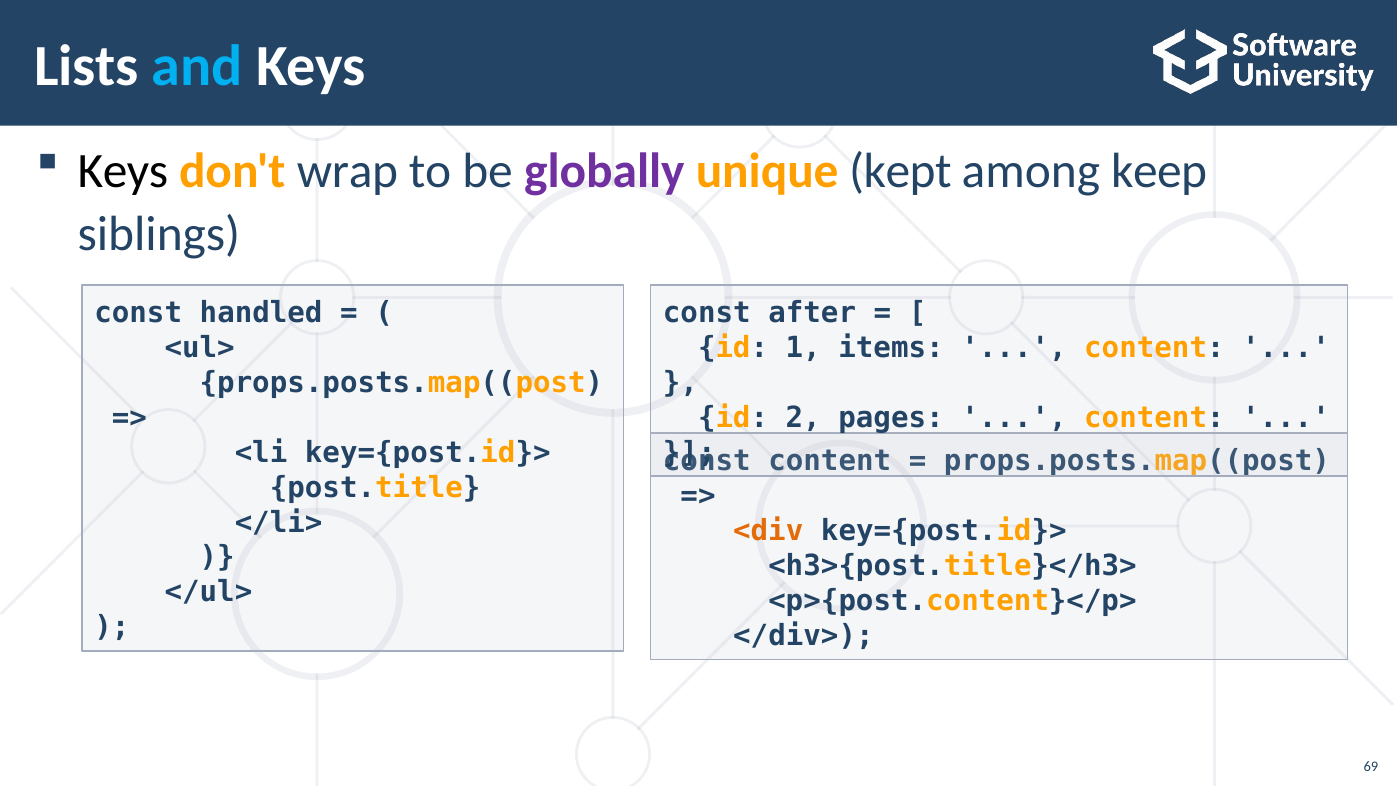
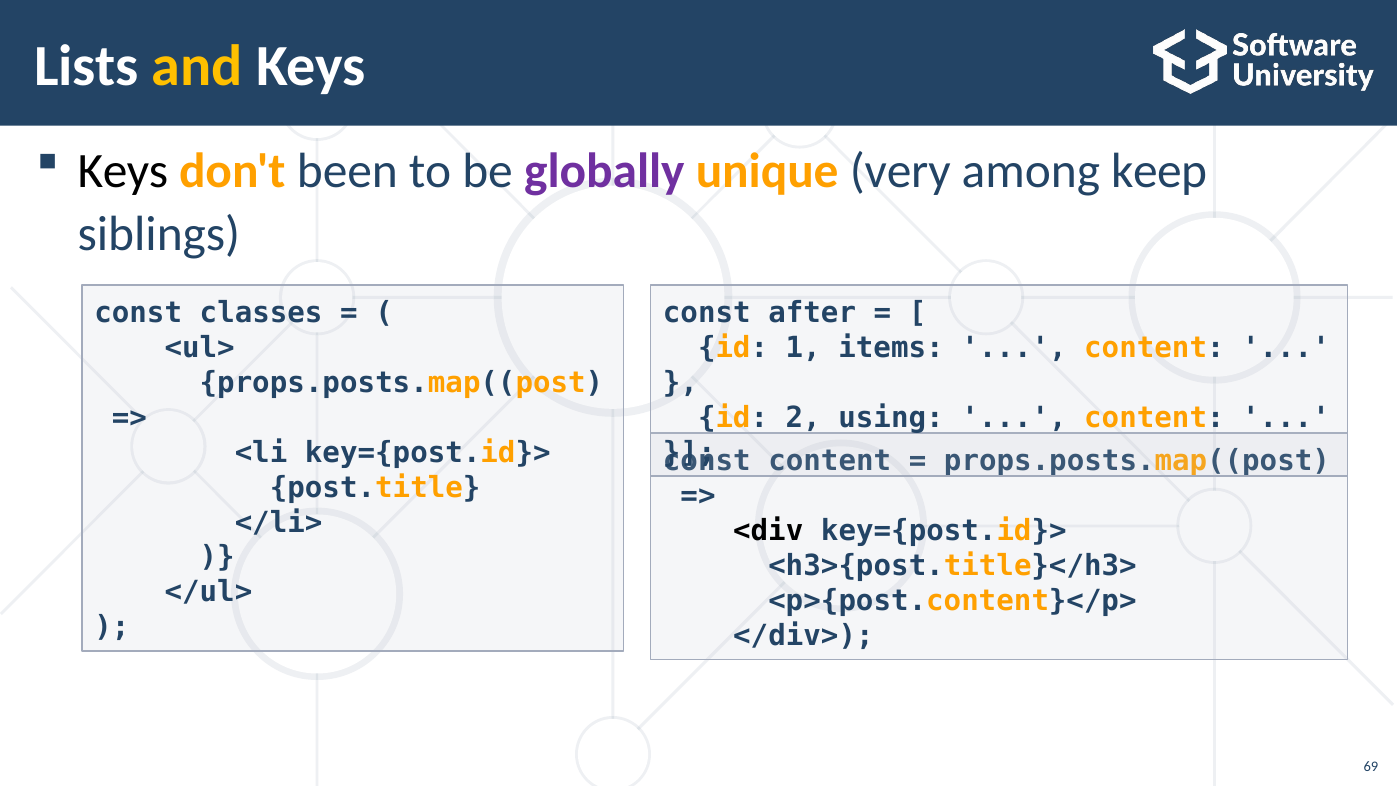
and colour: light blue -> yellow (197, 66)
wrap: wrap -> been (347, 171)
kept: kept -> very (900, 171)
handled: handled -> classes (261, 313)
pages: pages -> using (891, 418)
<div colour: orange -> black (768, 531)
